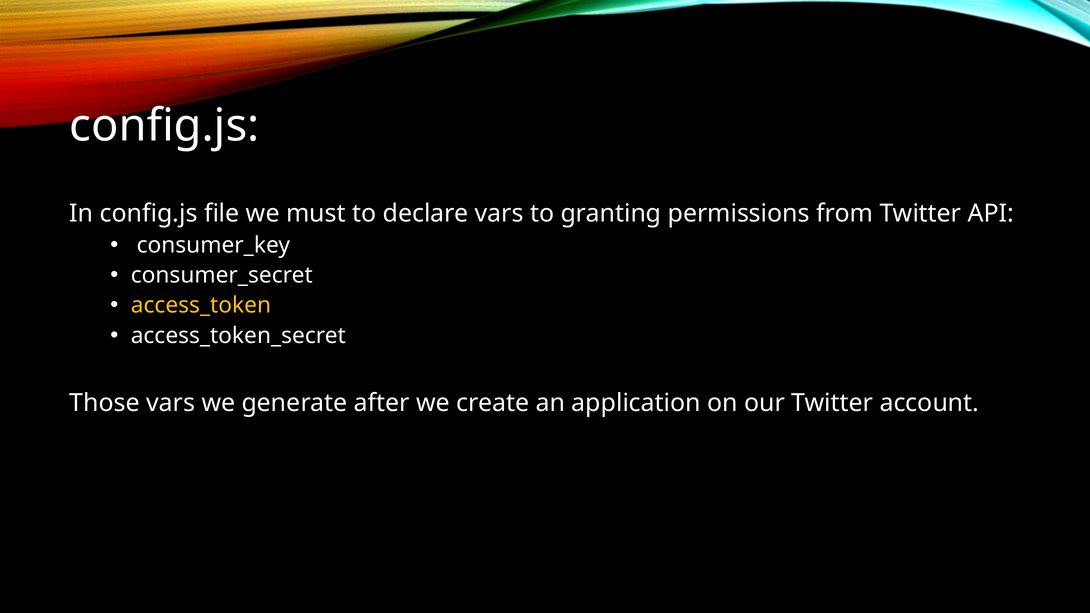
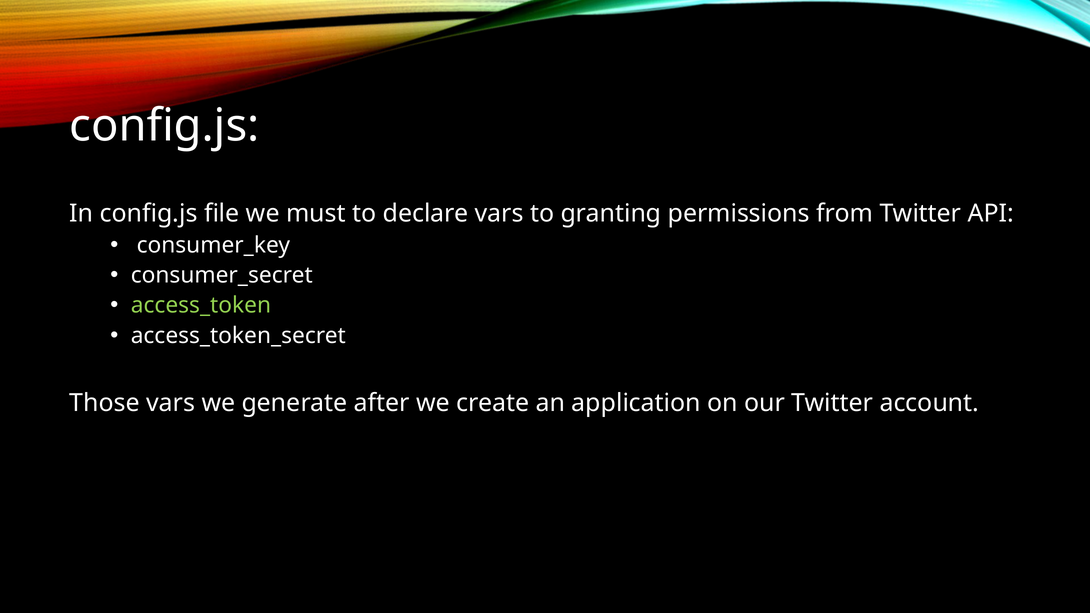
access_token colour: yellow -> light green (201, 305)
